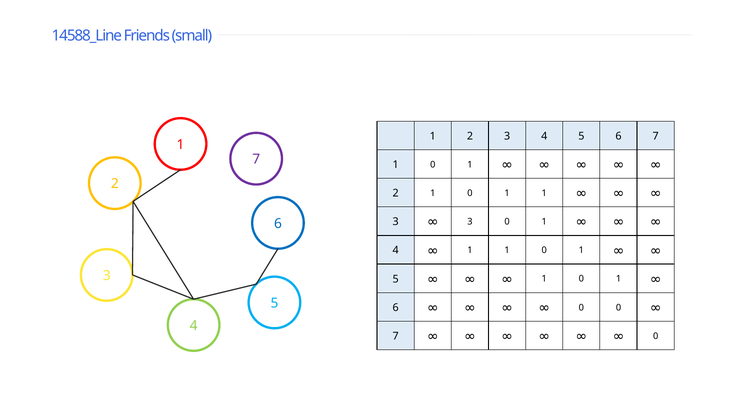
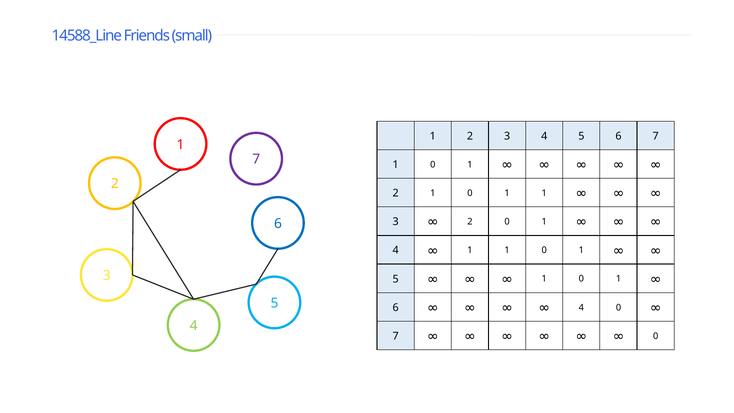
3: 3 -> 2 (470, 222)
0: 0 -> 4 (581, 307)
